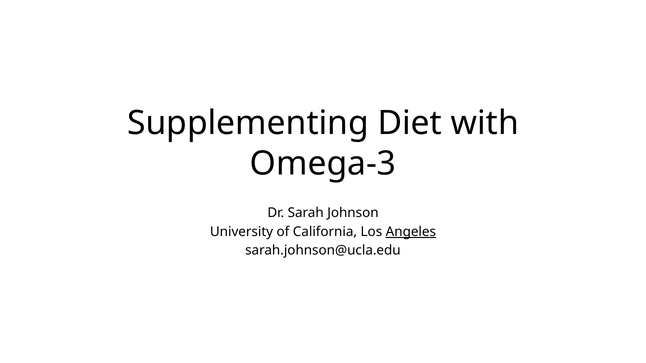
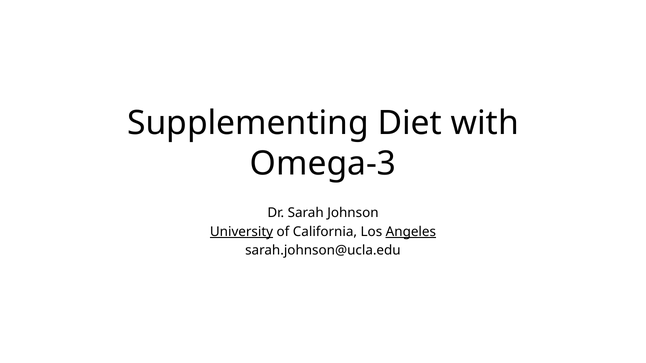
University underline: none -> present (242, 232)
